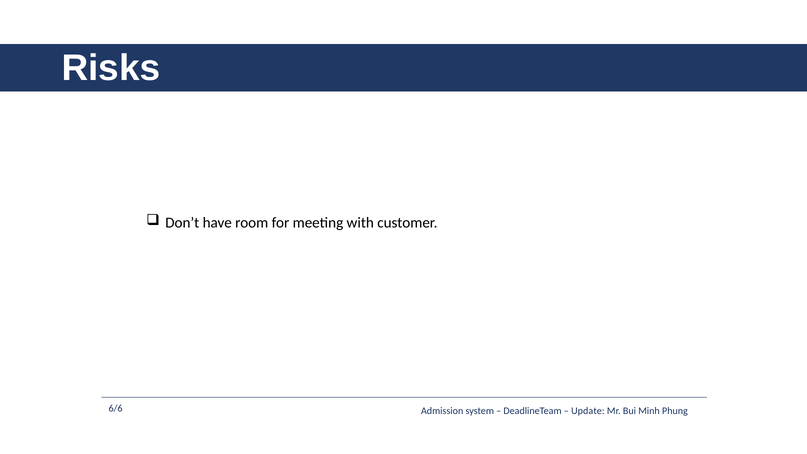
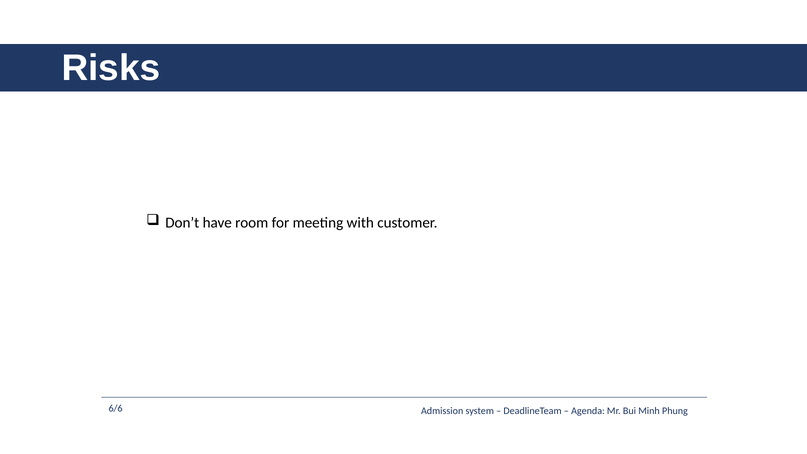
Update: Update -> Agenda (588, 411)
